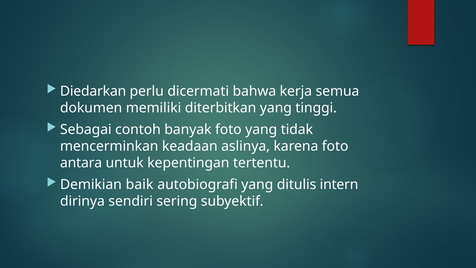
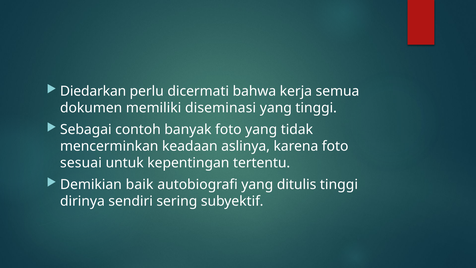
diterbitkan: diterbitkan -> diseminasi (221, 108)
antara: antara -> sesuai (81, 163)
ditulis intern: intern -> tinggi (339, 184)
